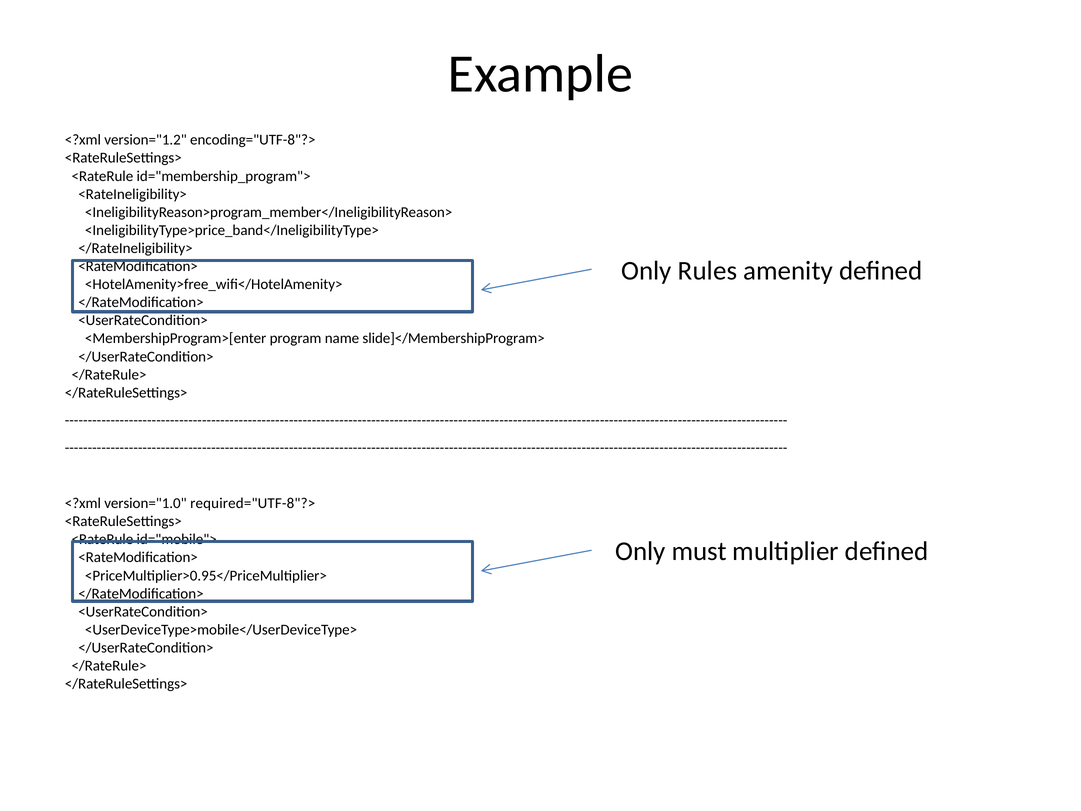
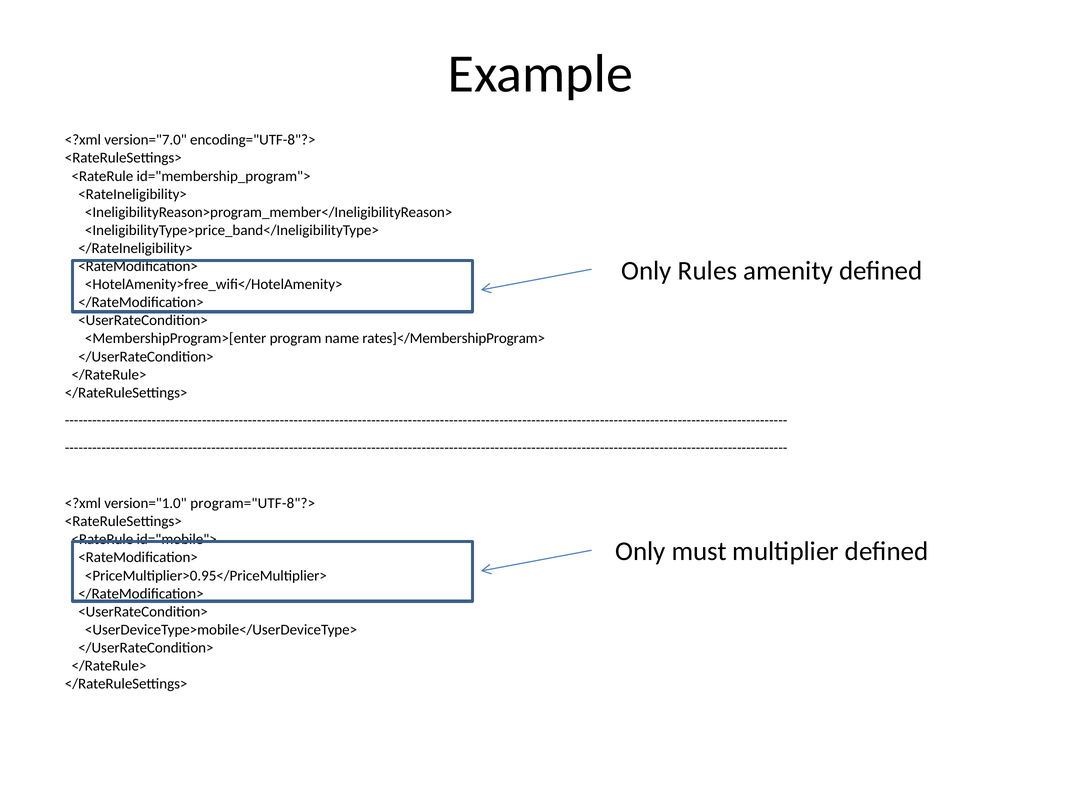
version="1.2: version="1.2 -> version="7.0 (146, 140)
slide]</MembershipProgram>: slide]</MembershipProgram> -> rates]</MembershipProgram> (454, 338)
required="UTF-8"?>: required="UTF-8"?> -> program="UTF-8"?> (253, 503)
